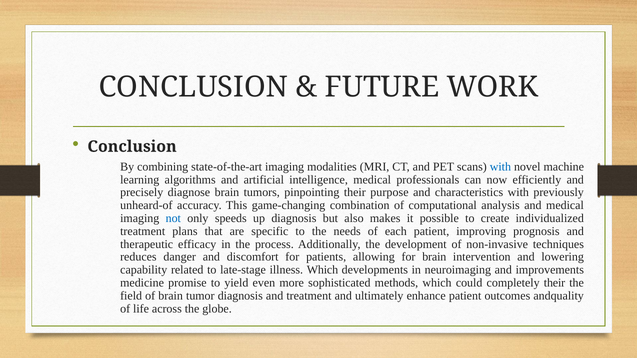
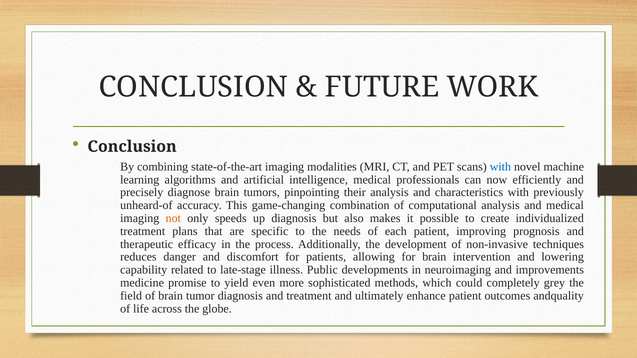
their purpose: purpose -> analysis (389, 193)
not colour: blue -> orange (173, 219)
illness Which: Which -> Public (322, 270)
completely their: their -> grey (554, 283)
